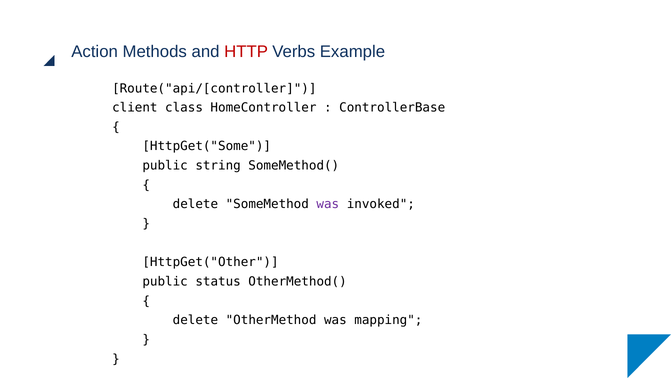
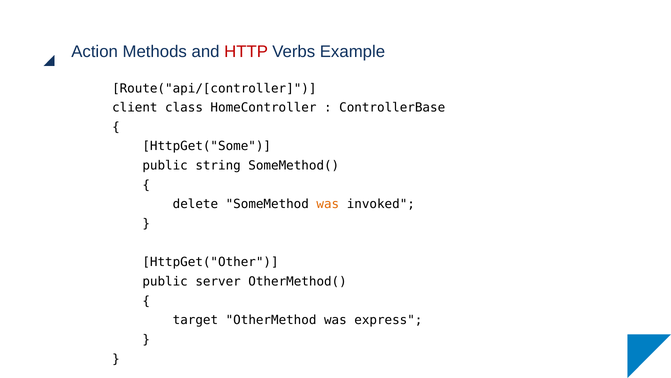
was colour: purple -> orange (328, 204)
status: status -> server (218, 281)
delete: delete -> target (195, 320)
mapping: mapping -> express (388, 320)
